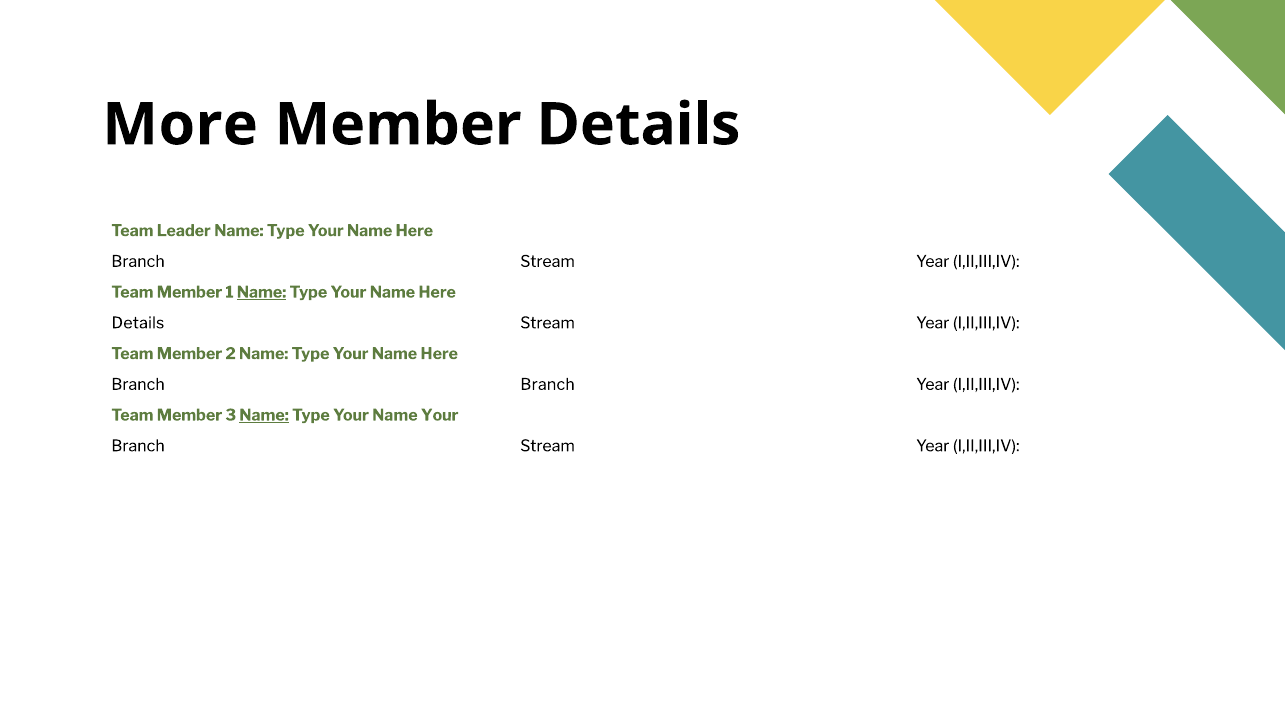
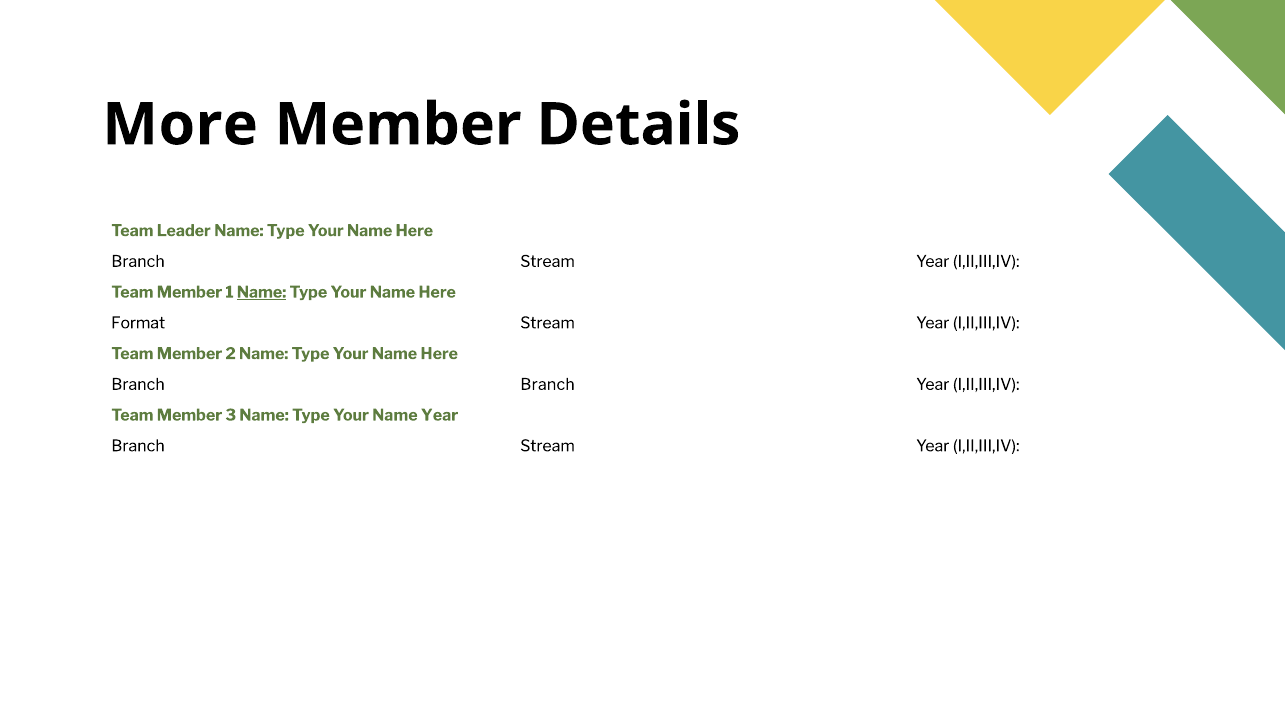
Details: Details -> Format (138, 323)
Name underline: present -> none (264, 415)
Name Your: Your -> Year (440, 415)
